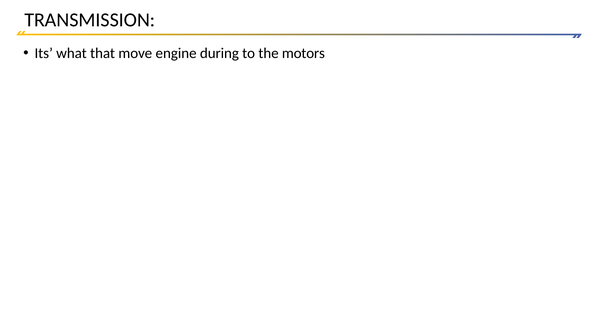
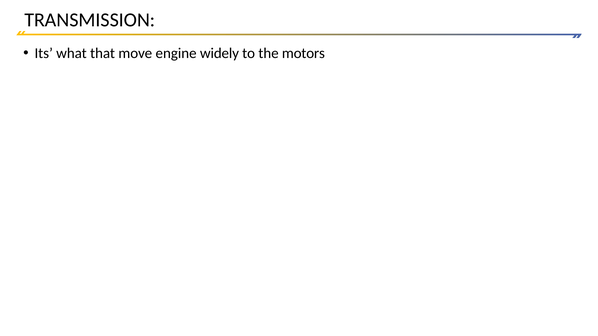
during: during -> widely (219, 53)
